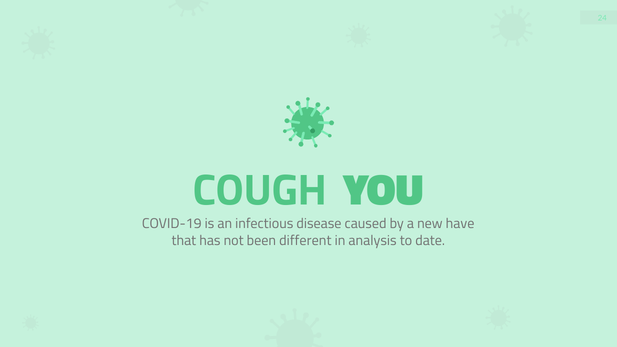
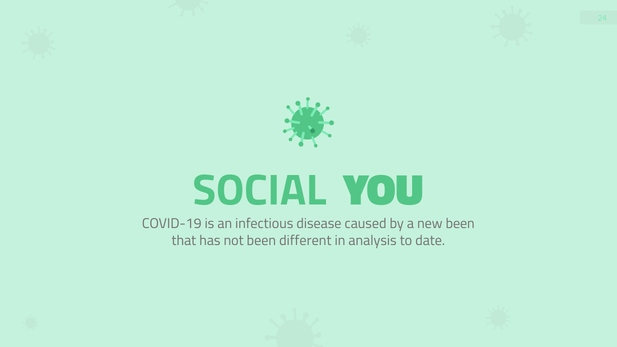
COUGH: COUGH -> SOCIAL (260, 190)
new have: have -> been (460, 224)
